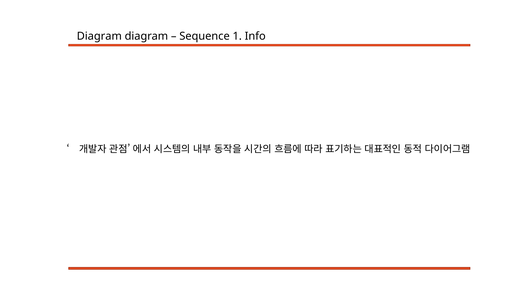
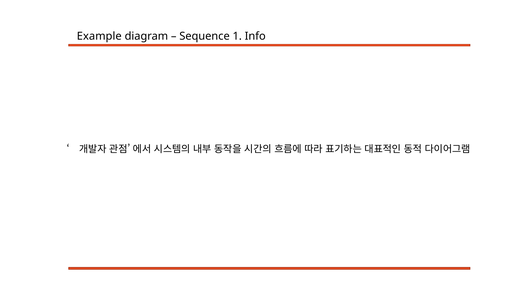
Diagram: Diagram -> Example (99, 36)
